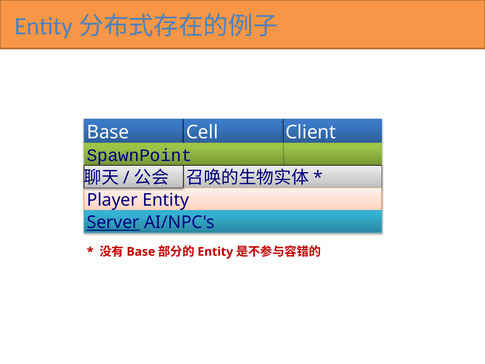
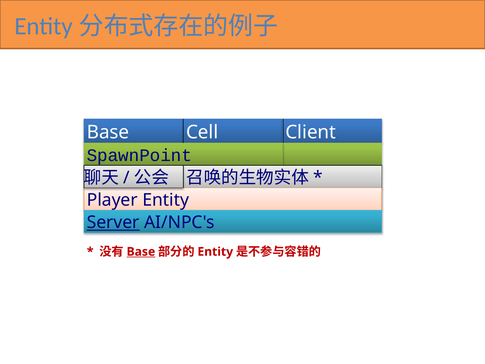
Base underline: none -> present (141, 252)
